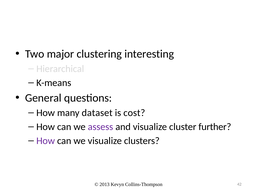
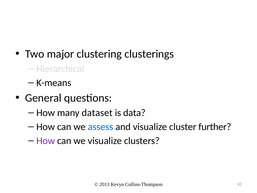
interesting: interesting -> clusterings (149, 54)
cost: cost -> data (134, 113)
assess colour: purple -> blue (100, 127)
